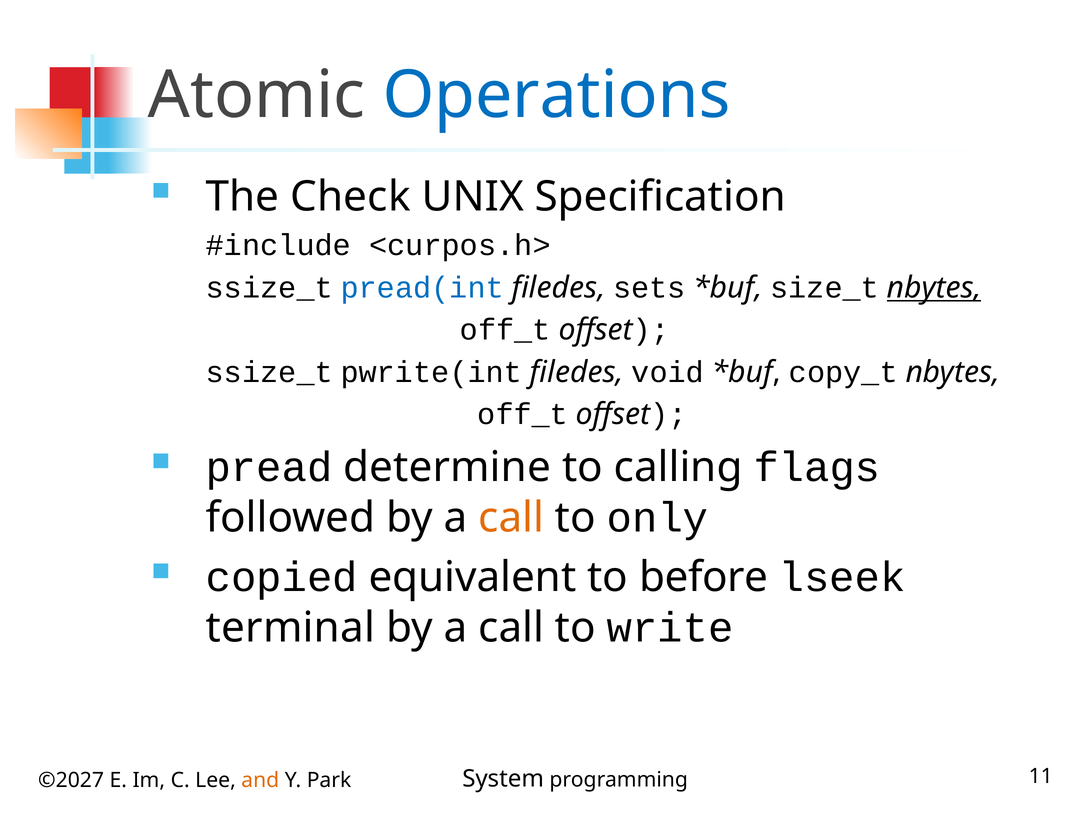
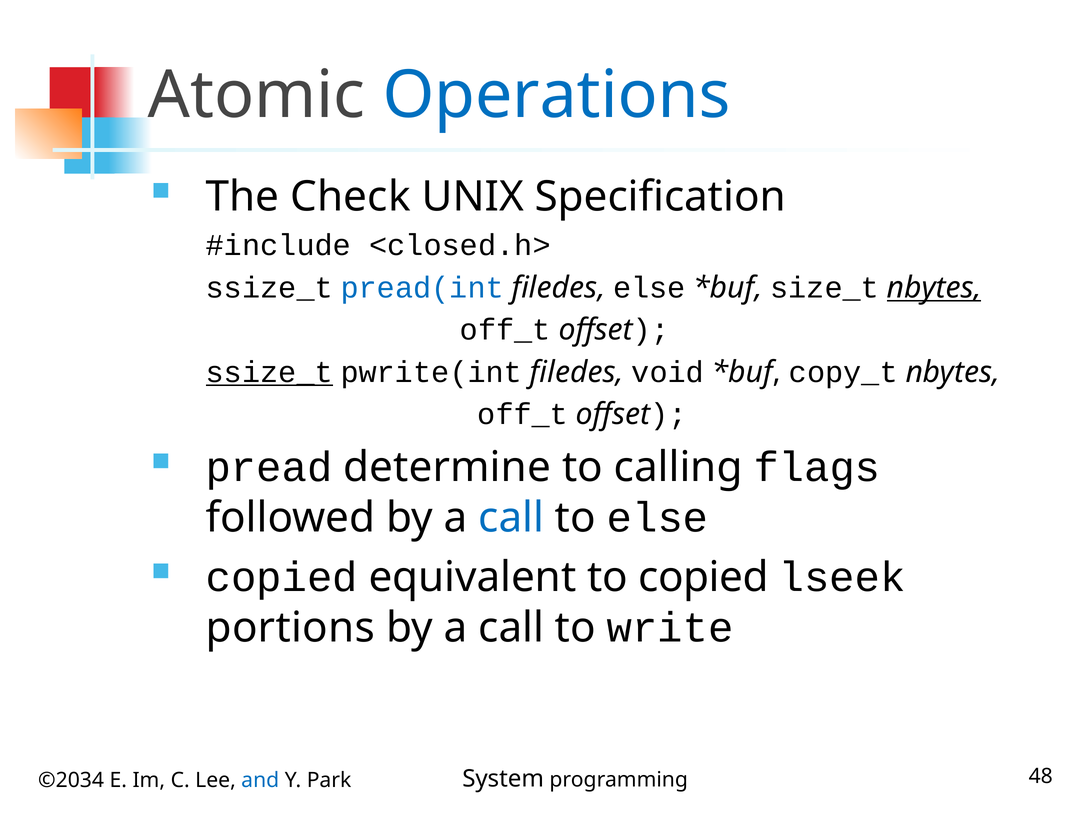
<curpos.h>: <curpos.h> -> <closed.h> (460, 246)
filedes sets: sets -> else (649, 288)
ssize_t underline: none -> present (269, 372)
call colour: orange -> blue (511, 518)
to only: only -> else (658, 518)
to before: before -> copied (704, 577)
terminal: terminal -> portions (290, 628)
©2027: ©2027 -> ©2034 (71, 780)
and colour: orange -> blue (260, 780)
11: 11 -> 48 (1041, 776)
